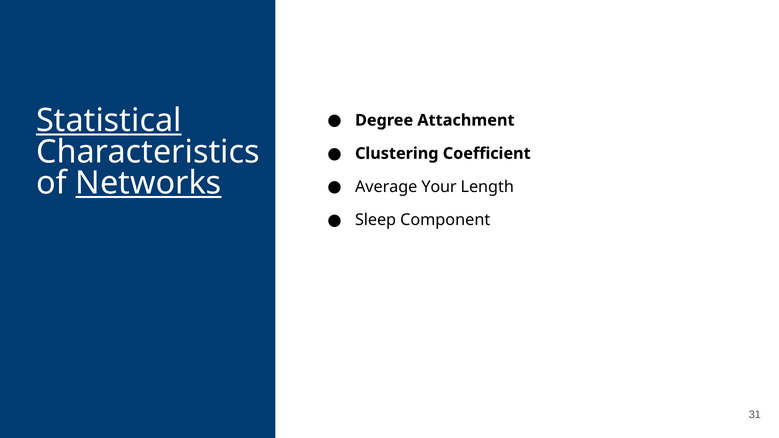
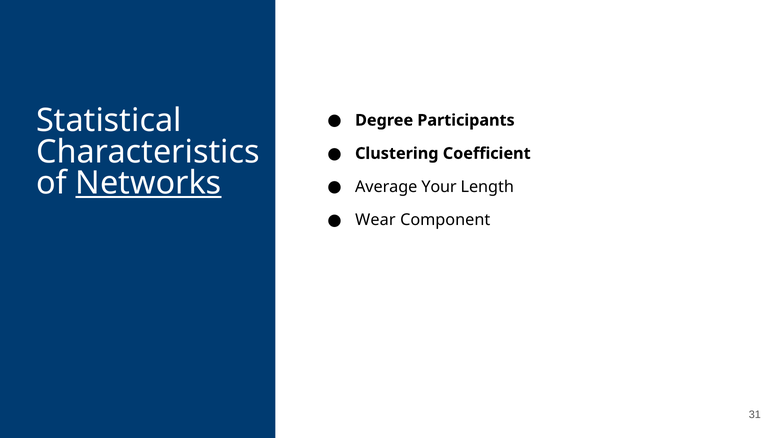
Statistical underline: present -> none (109, 121)
Attachment: Attachment -> Participants (466, 120)
Sleep: Sleep -> Wear (375, 220)
